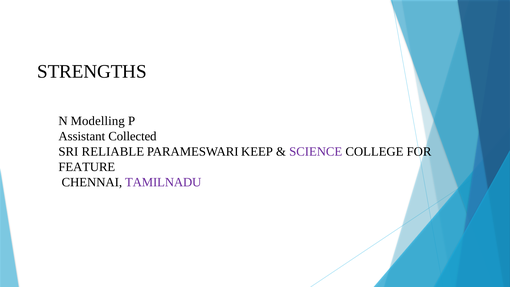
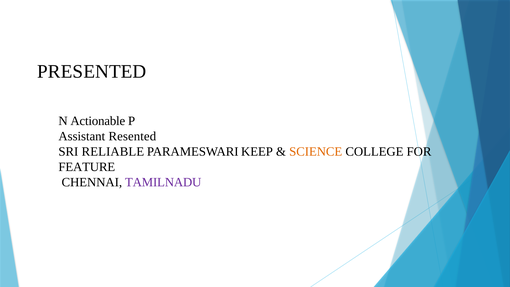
STRENGTHS: STRENGTHS -> PRESENTED (92, 71)
Modelling: Modelling -> Actionable (98, 121)
Collected: Collected -> Resented (132, 136)
SCIENCE colour: purple -> orange (316, 152)
